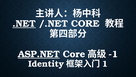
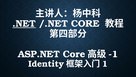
ASP.NET underline: present -> none (39, 54)
